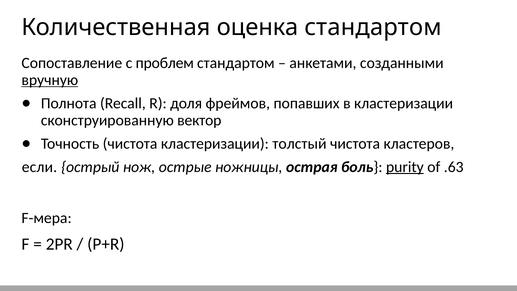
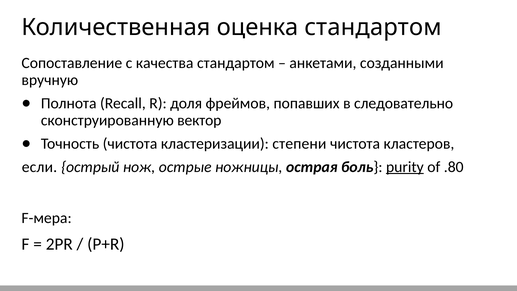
проблем: проблем -> качества (165, 63)
вручную underline: present -> none (50, 80)
в кластеризации: кластеризации -> следовательно (404, 103)
толстый: толстый -> степени (299, 143)
.63: .63 -> .80 (454, 167)
